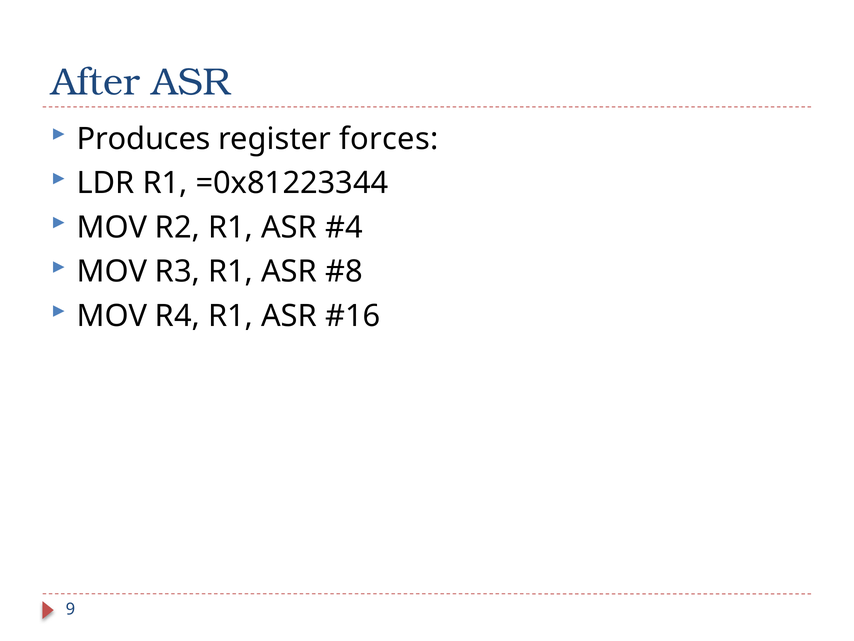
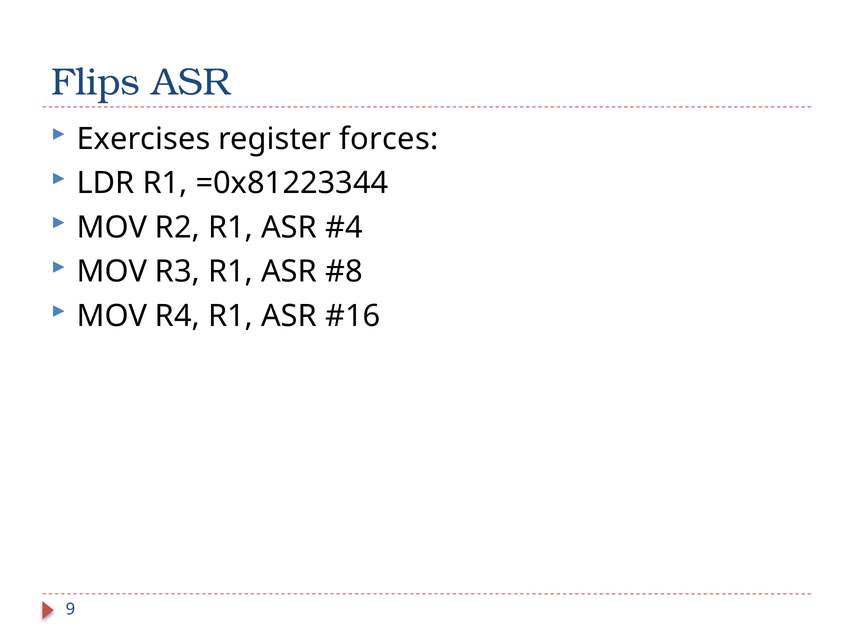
After: After -> Flips (96, 82)
Produces: Produces -> Exercises (144, 139)
